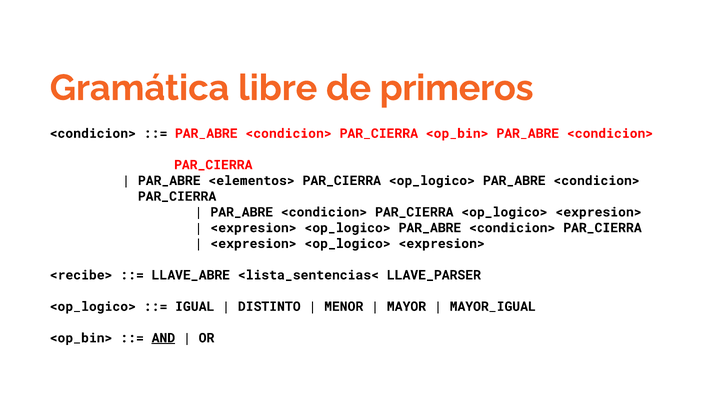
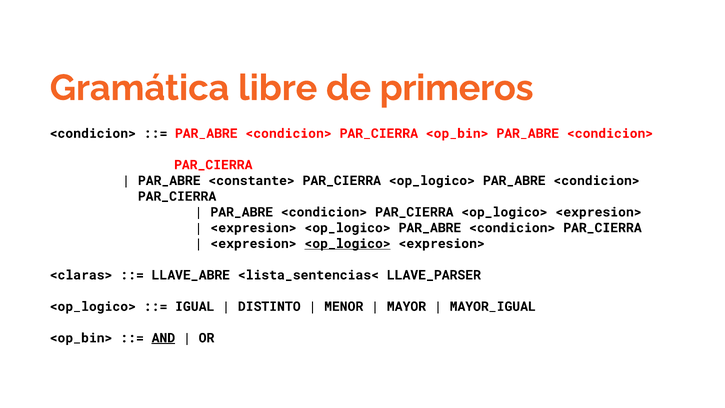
<elementos>: <elementos> -> <constante> (252, 181)
<op_logico> underline: none -> present (348, 243)
<recibe>: <recibe> -> <claras> (81, 275)
